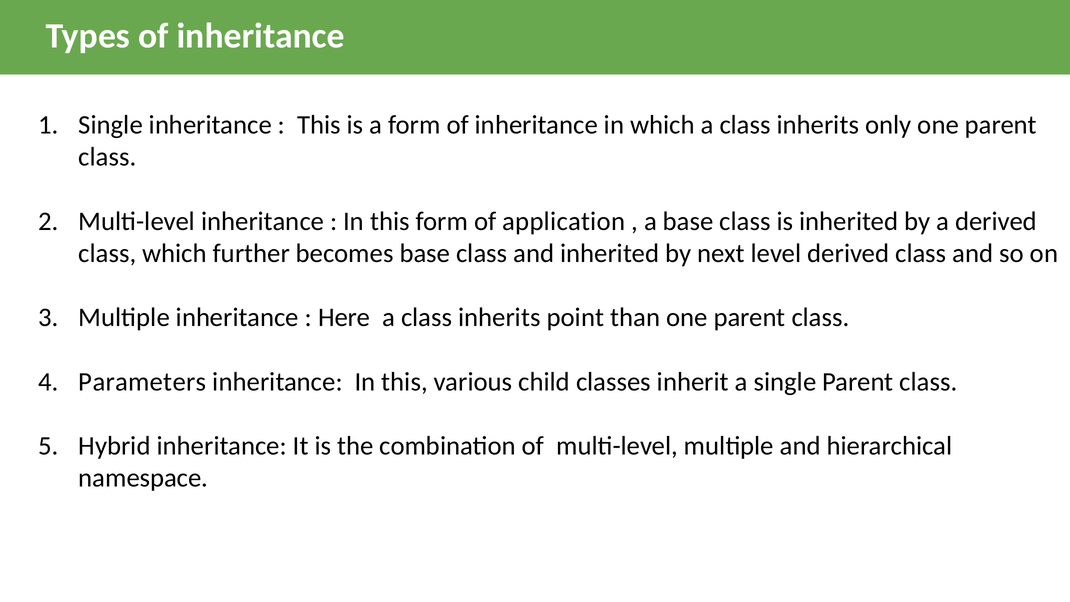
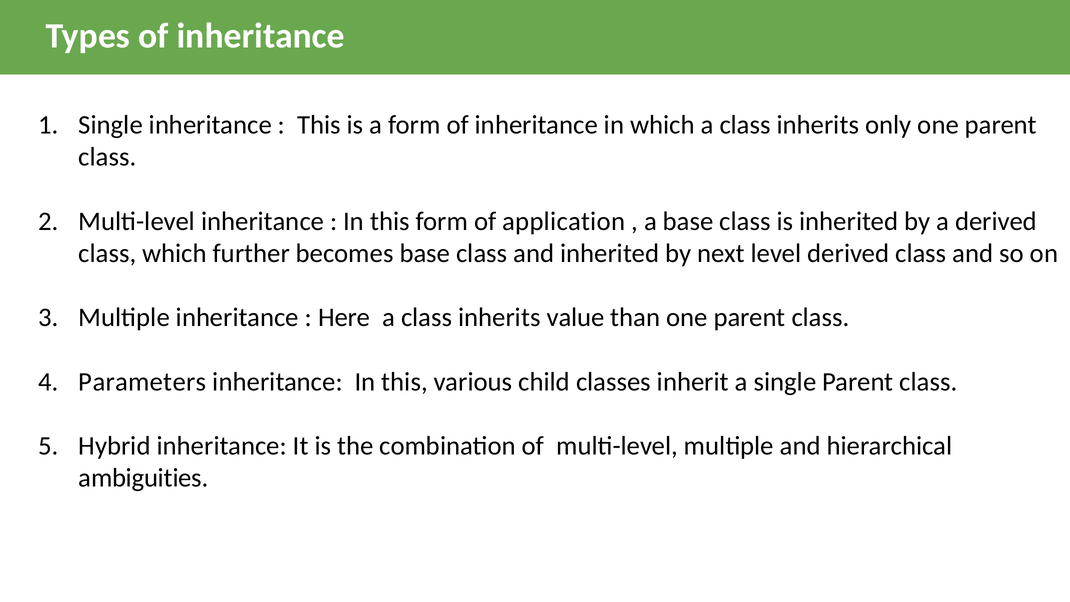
point: point -> value (576, 318)
namespace: namespace -> ambiguities (143, 478)
